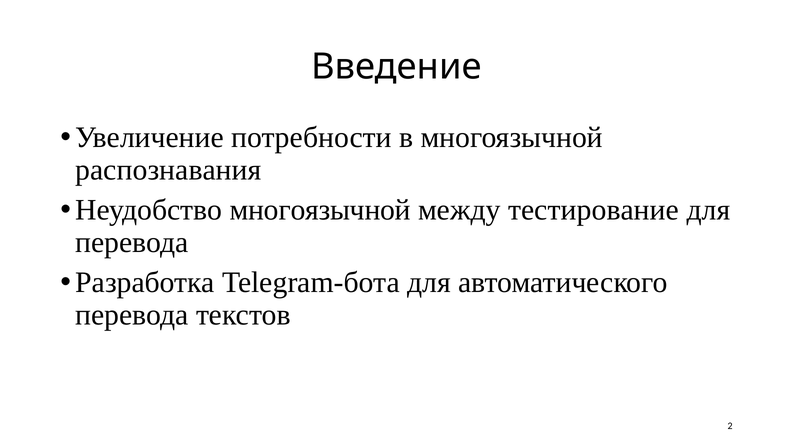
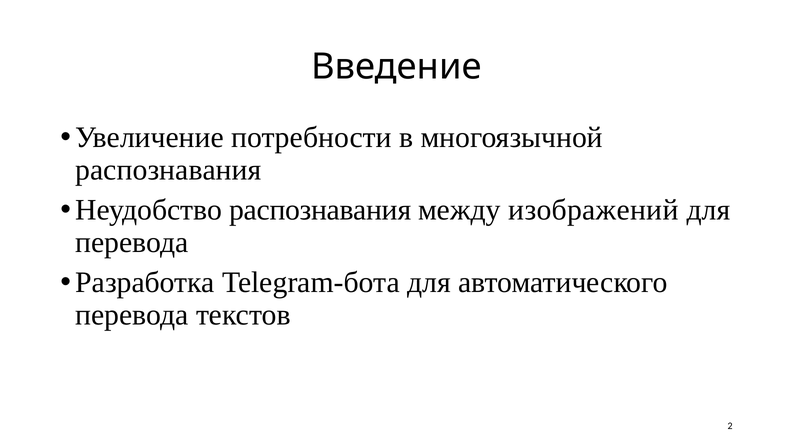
Неудобство многоязычной: многоязычной -> распознавания (320, 210)
тестирование: тестирование -> изображений (593, 210)
